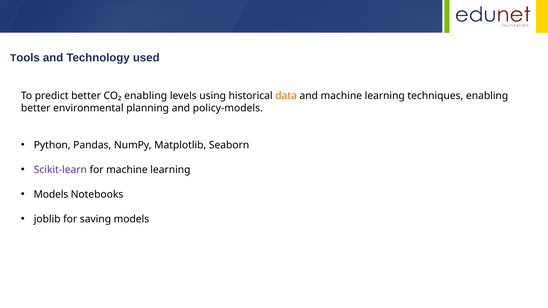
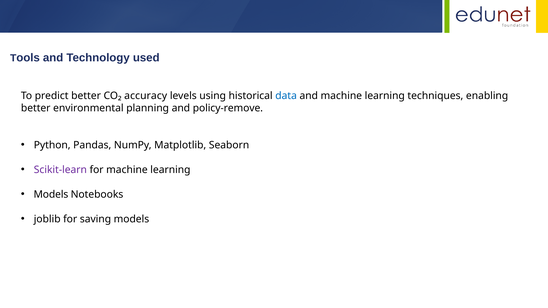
CO₂ enabling: enabling -> accuracy (146, 96)
data colour: orange -> blue (286, 96)
policy-models: policy-models -> policy-remove (228, 108)
